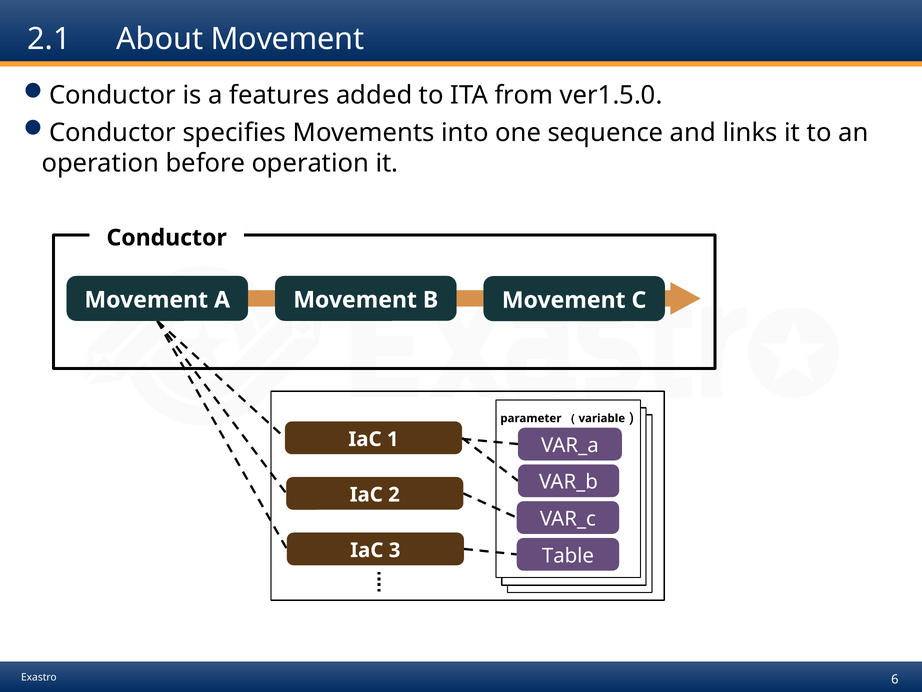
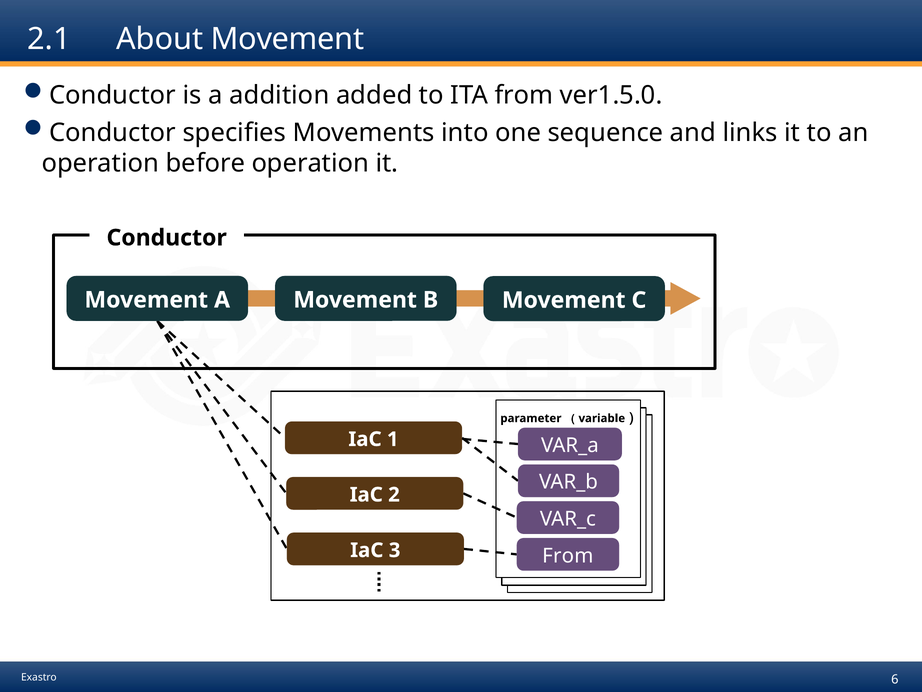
features: features -> addition (279, 95)
Table: Table -> From (568, 555)
